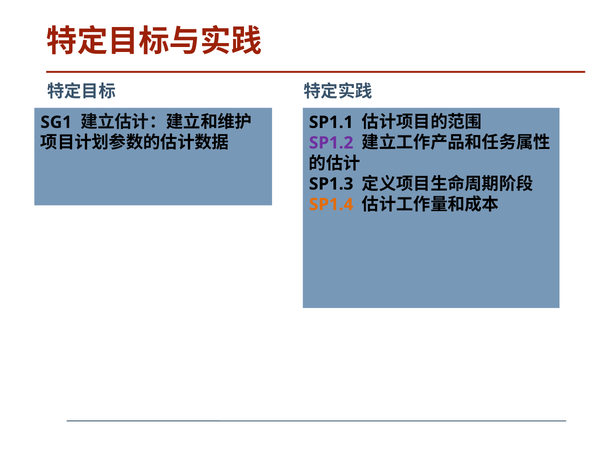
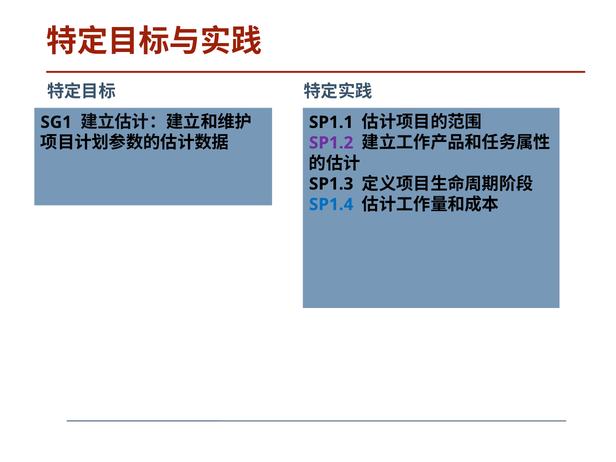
SP1.4 colour: orange -> blue (331, 204)
